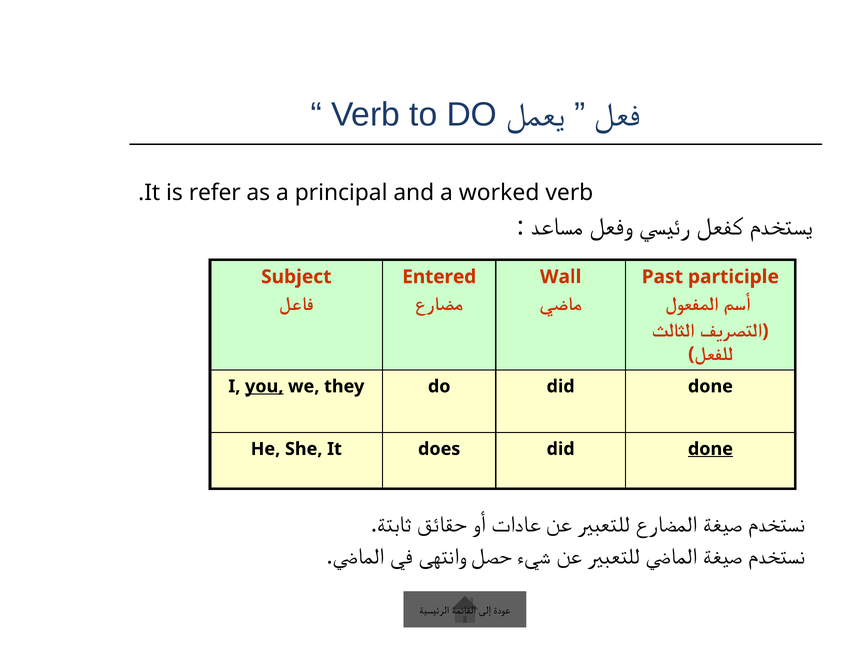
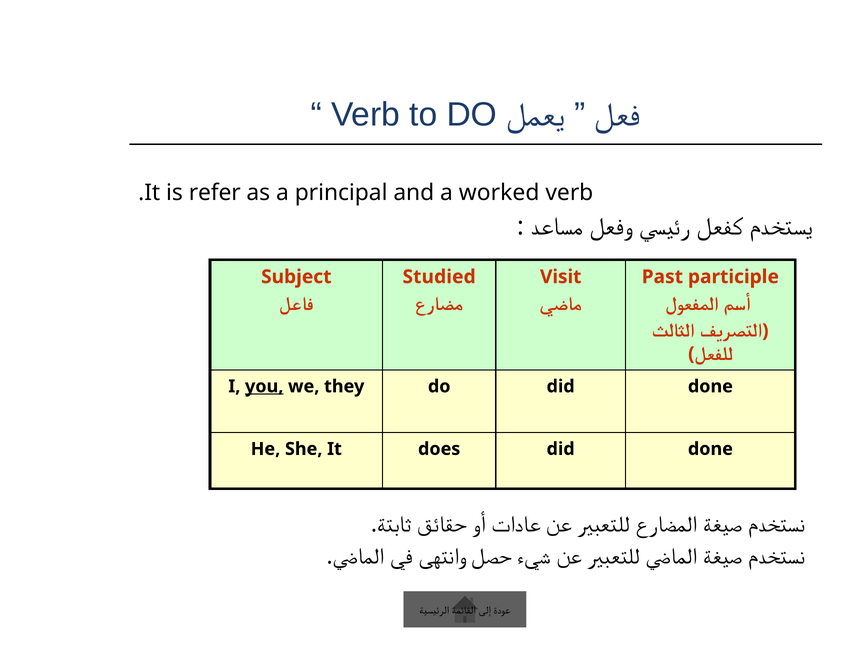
Entered: Entered -> Studied (439, 277)
Wall: Wall -> Visit (561, 277)
done underline: present -> none (710, 449)
